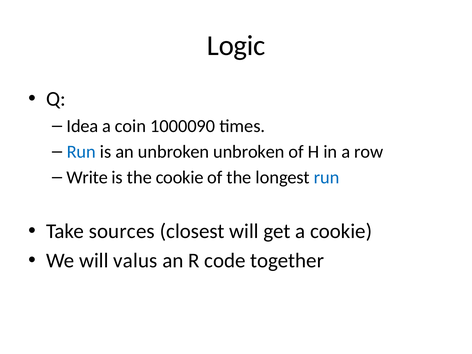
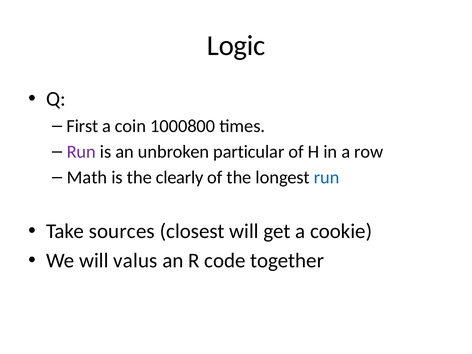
Idea: Idea -> First (82, 126)
1000090: 1000090 -> 1000800 (183, 126)
Run colour: blue -> purple (81, 152)
unbroken unbroken: unbroken -> particular (249, 152)
Write: Write -> Math (87, 178)
the cookie: cookie -> clearly (180, 178)
